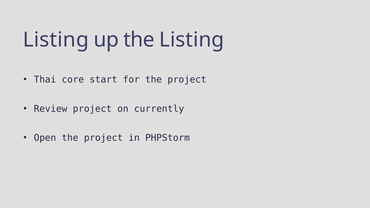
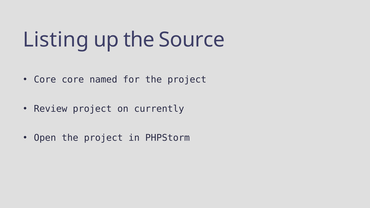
the Listing: Listing -> Source (192, 40)
Thai: Thai -> Core (45, 80)
start: start -> named (103, 80)
